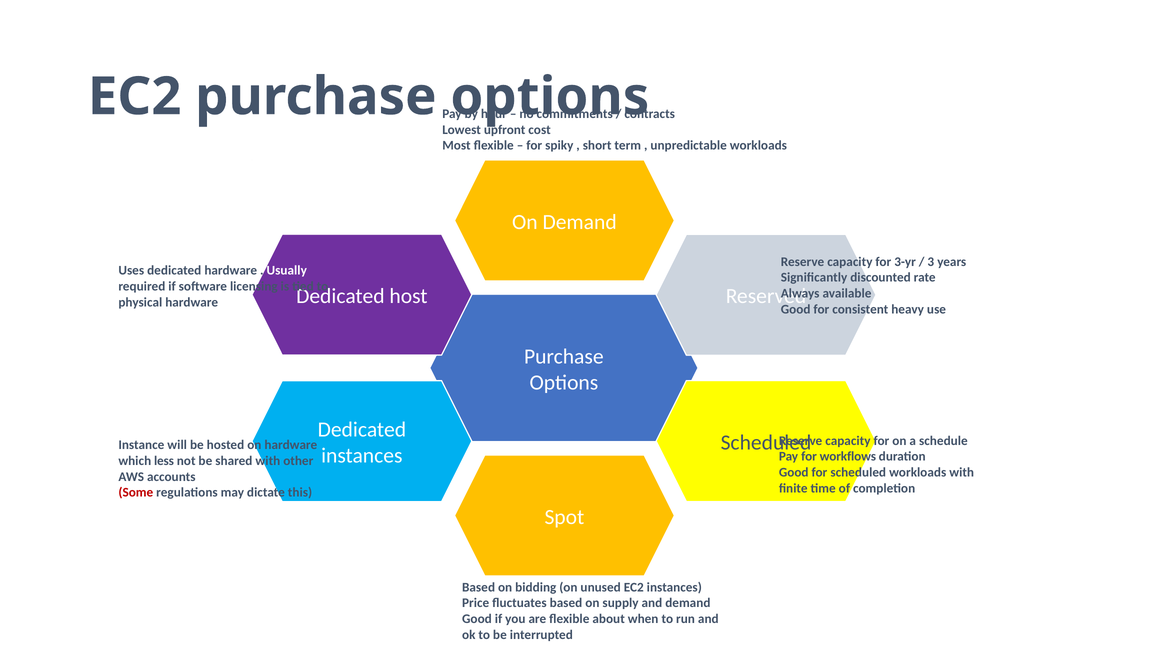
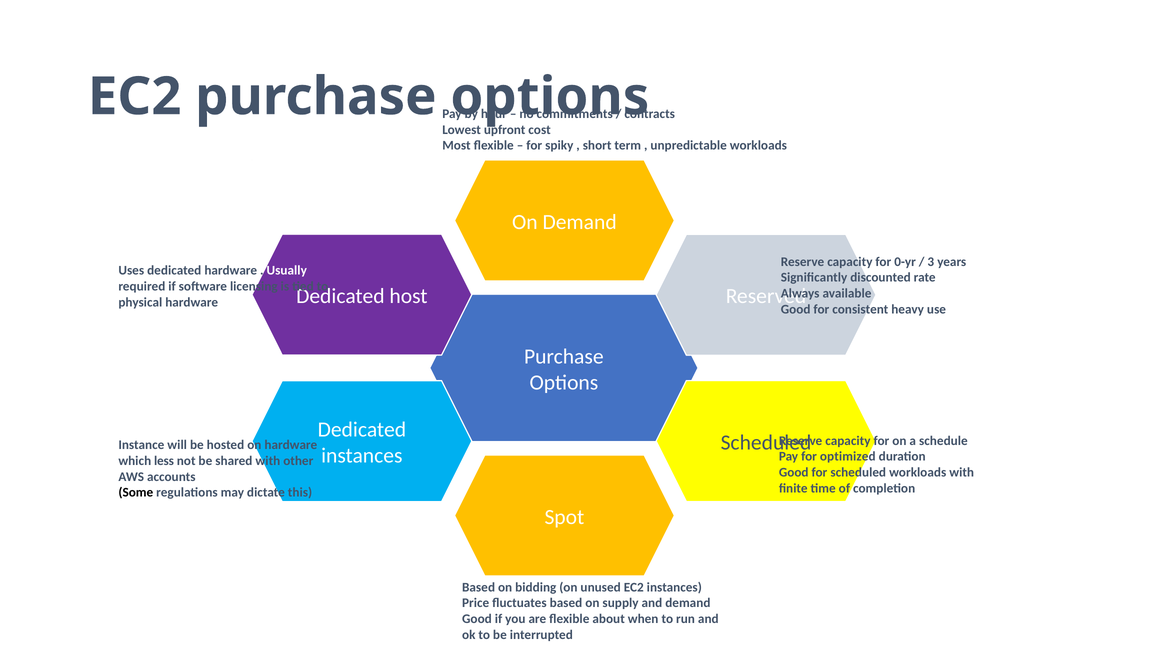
3-yr: 3-yr -> 0-yr (905, 262)
workflows: workflows -> optimized (848, 457)
Some colour: red -> black (136, 493)
